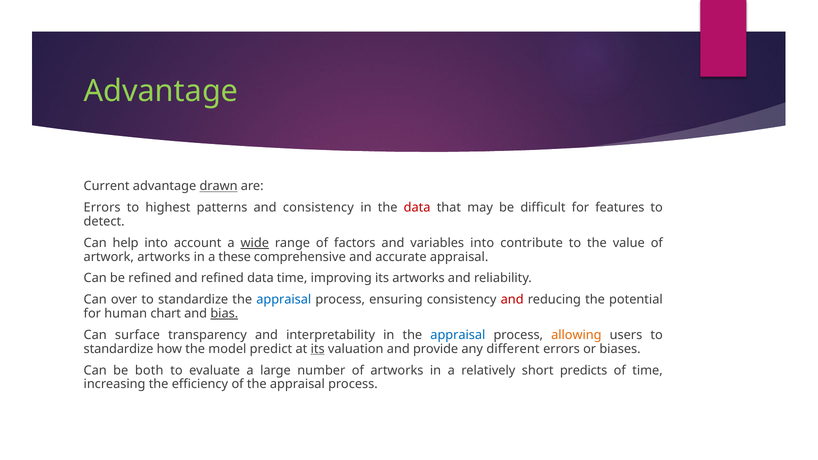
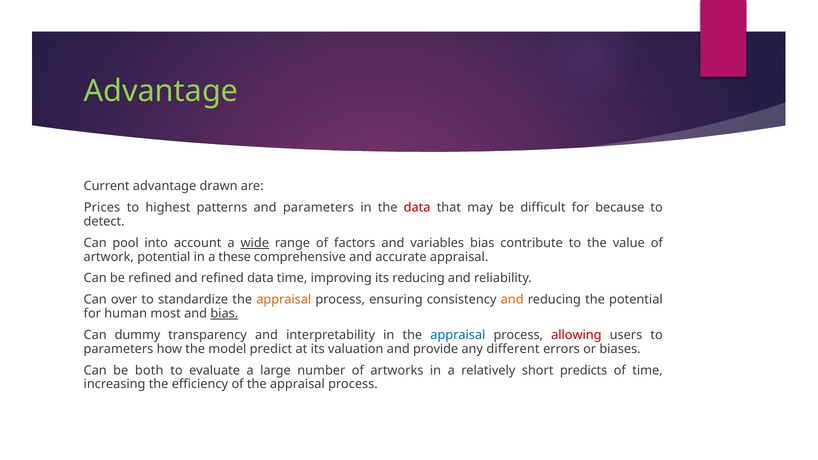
drawn underline: present -> none (219, 186)
Errors: Errors -> Prices (102, 208)
and consistency: consistency -> parameters (318, 208)
features: features -> because (620, 208)
help: help -> pool (126, 243)
variables into: into -> bias (482, 243)
artwork artworks: artworks -> potential (164, 257)
its artworks: artworks -> reducing (419, 278)
appraisal colour: blue -> orange (284, 300)
and colour: red -> orange (512, 300)
chart: chart -> most (166, 314)
surface: surface -> dummy (138, 335)
allowing colour: orange -> red (576, 335)
standardize: standardize -> parameters (118, 349)
its underline: present -> none (318, 349)
